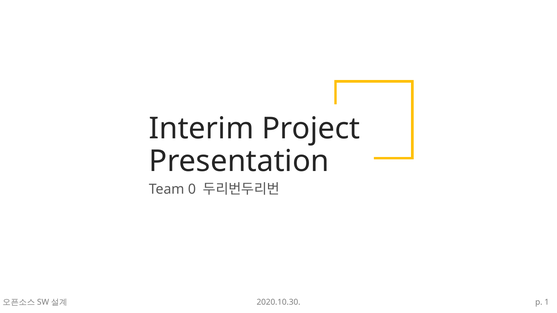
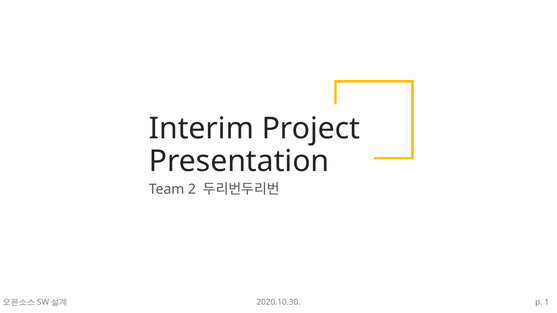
0: 0 -> 2 (192, 190)
